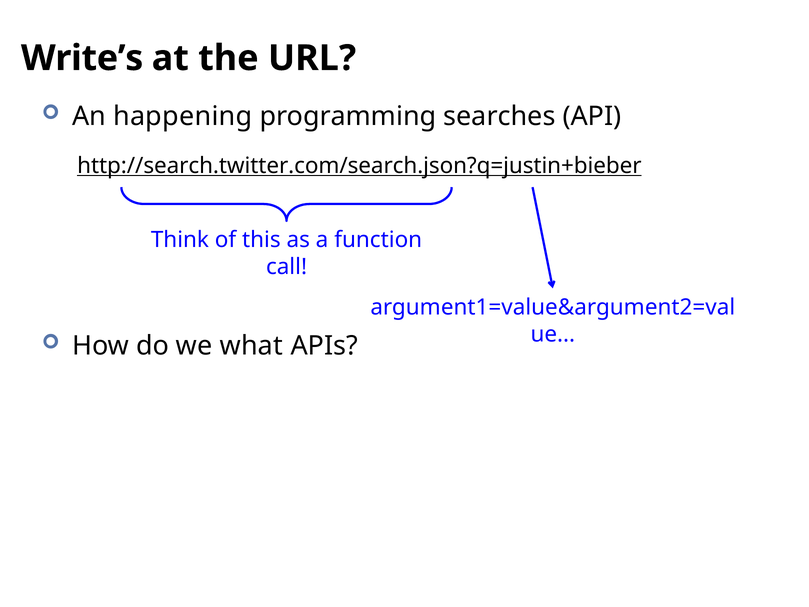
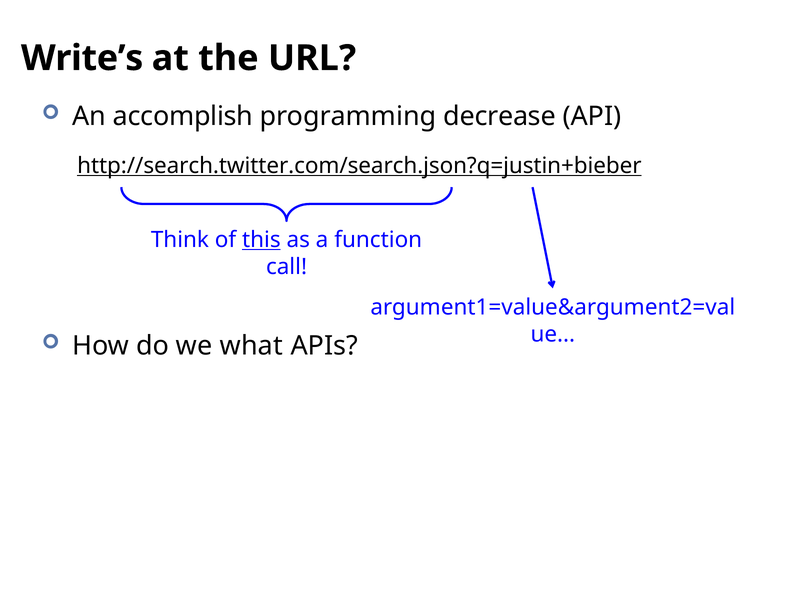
happening: happening -> accomplish (183, 116)
searches: searches -> decrease (499, 116)
this underline: none -> present (261, 240)
